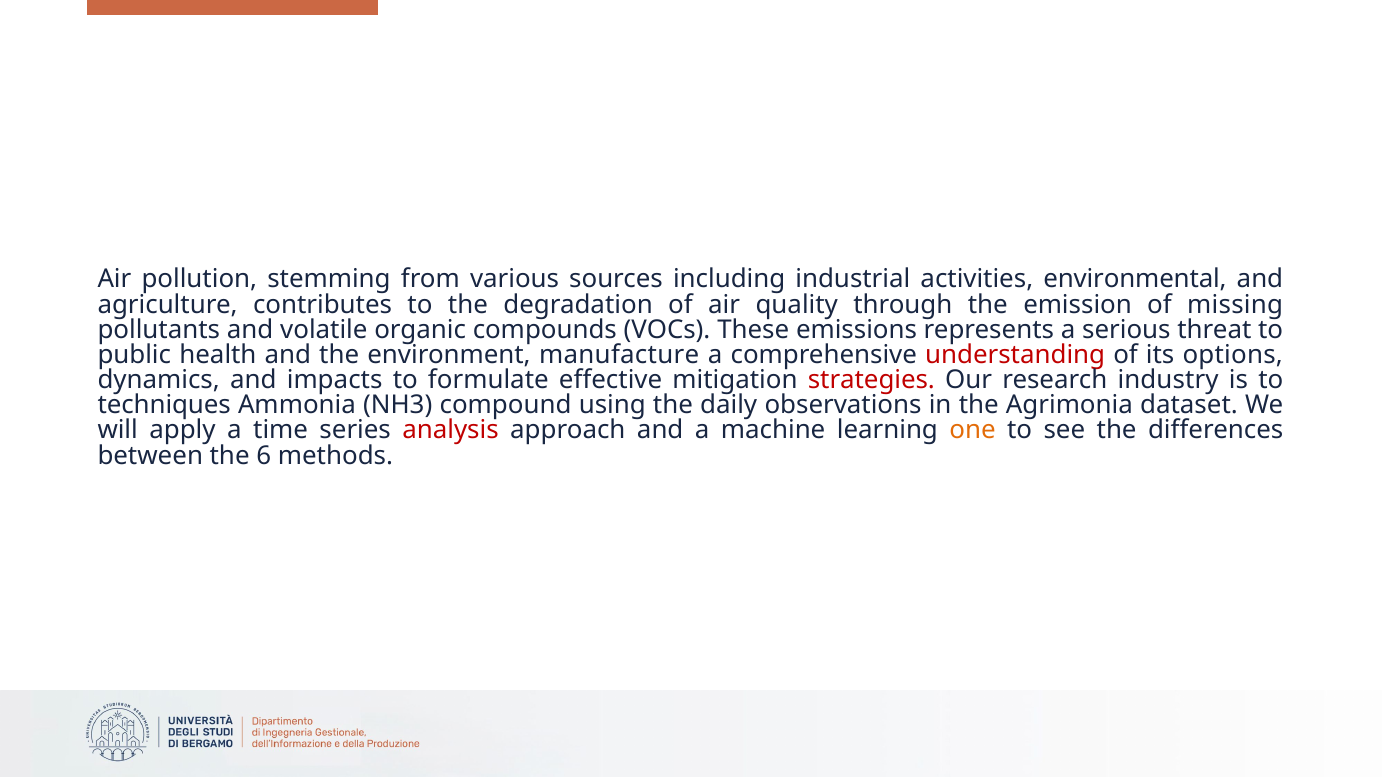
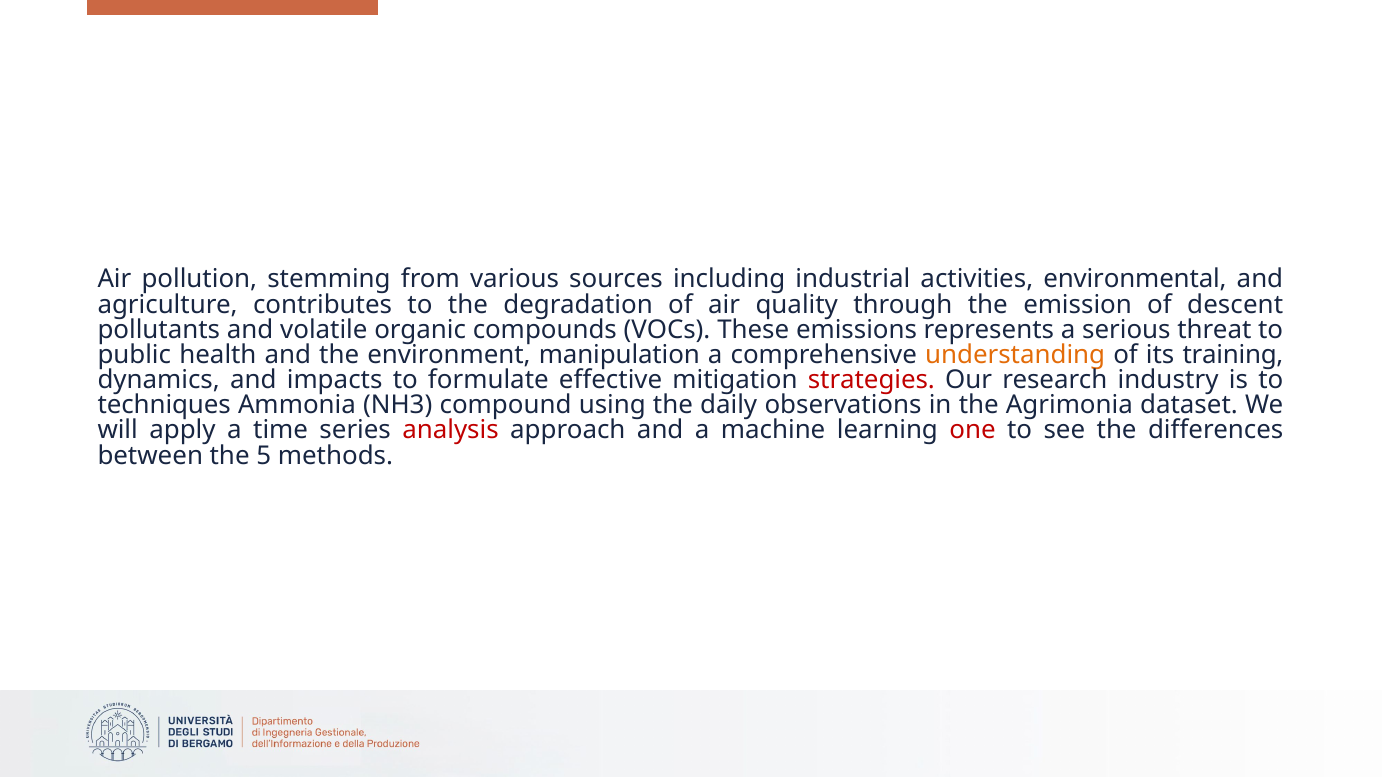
missing: missing -> descent (1235, 305)
manufacture: manufacture -> manipulation (619, 355)
understanding colour: red -> orange (1015, 355)
options: options -> training (1233, 355)
one colour: orange -> red (973, 431)
6: 6 -> 5 (264, 456)
